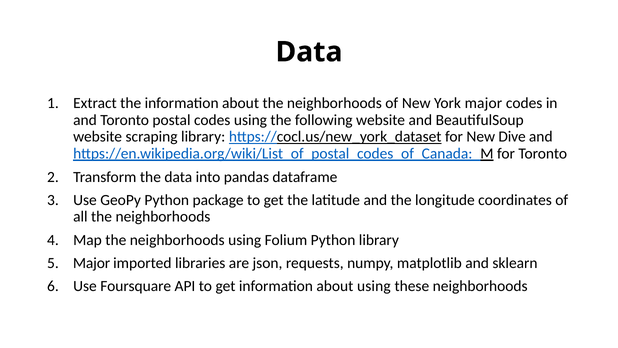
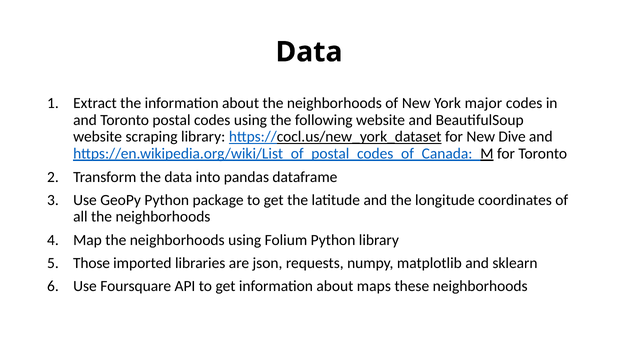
Major: Major -> Those (92, 263)
about using: using -> maps (374, 286)
